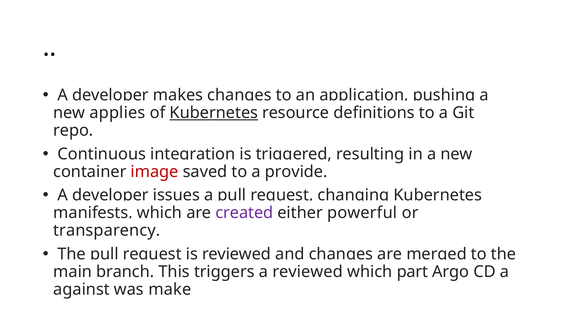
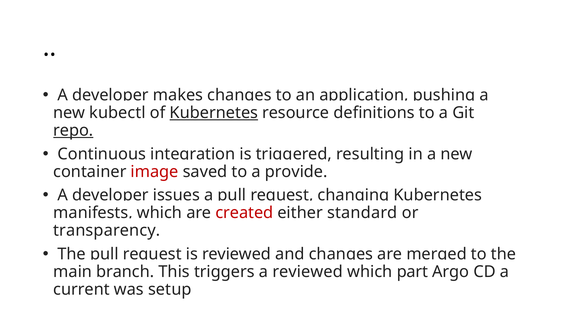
applies: applies -> kubectl (117, 113)
repo underline: none -> present (73, 130)
created colour: purple -> red (244, 213)
powerful: powerful -> standard (362, 213)
against: against -> current (82, 289)
make: make -> setup (170, 289)
